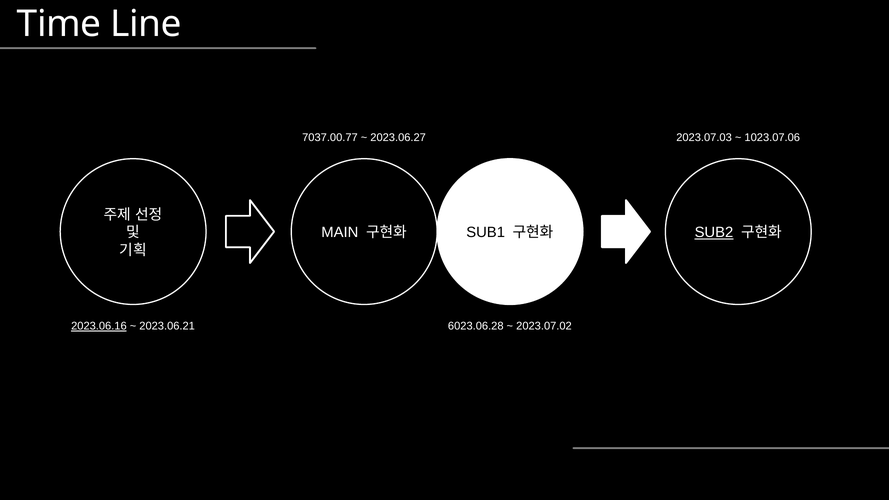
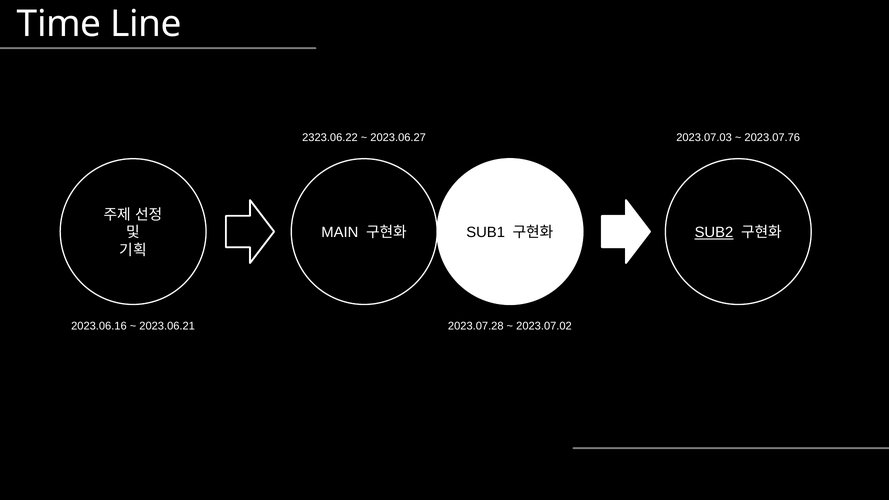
7037.00.77: 7037.00.77 -> 2323.06.22 (330, 137)
1023.07.06: 1023.07.06 -> 2023.07.76 (772, 137)
6023.06.28: 6023.06.28 -> 2023.07.28 (476, 326)
2023.06.16 underline: present -> none (99, 326)
